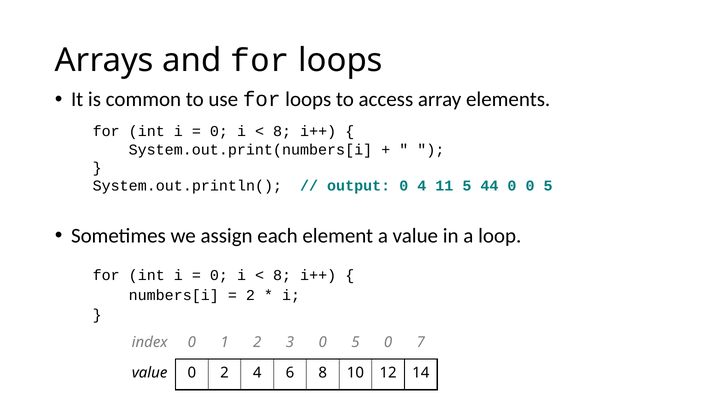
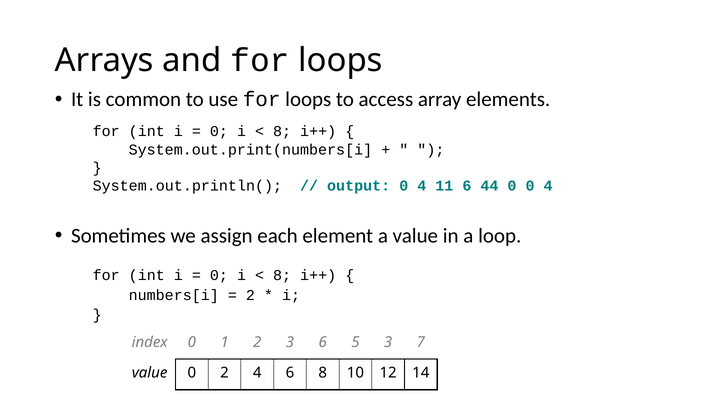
11 5: 5 -> 6 (467, 186)
0 0 5: 5 -> 4 (548, 186)
3 0: 0 -> 6 (323, 342)
5 0: 0 -> 3 (388, 342)
